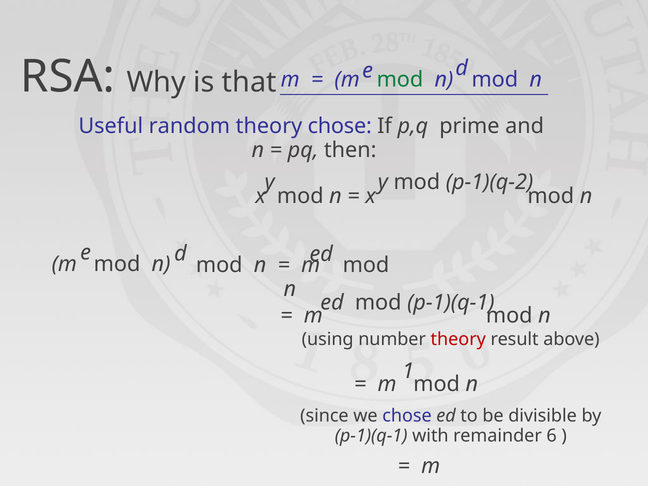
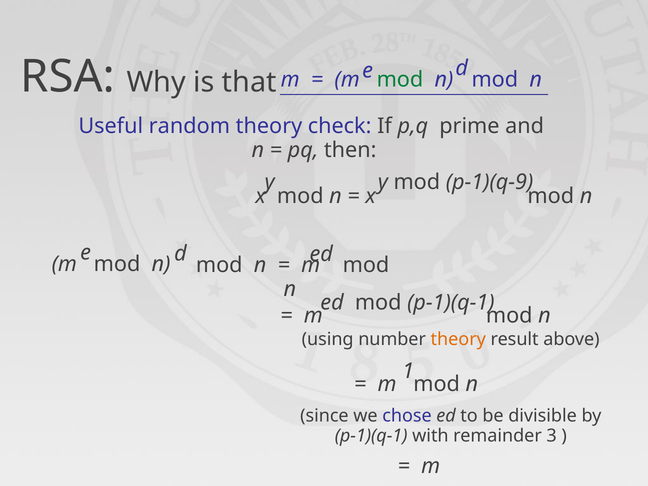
theory chose: chose -> check (340, 126)
p-1)(q-2: p-1)(q-2 -> p-1)(q-9 (490, 182)
theory colour: red -> orange (458, 339)
6: 6 -> 3 (552, 436)
